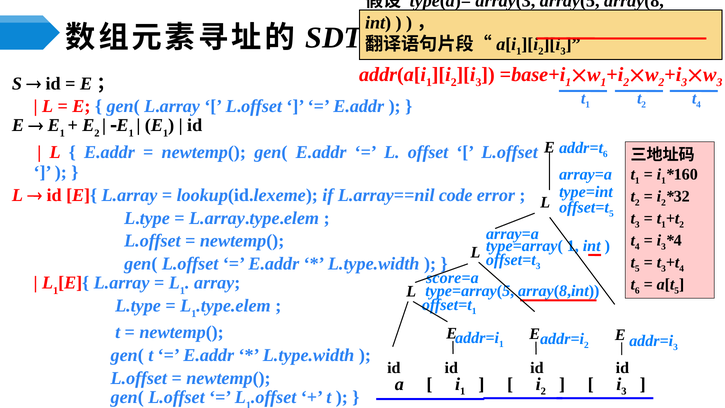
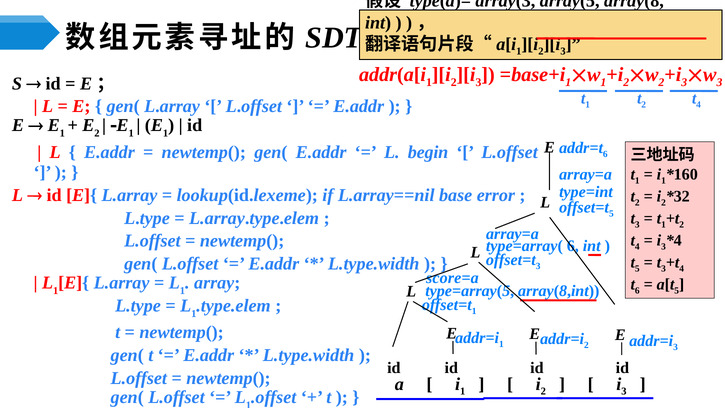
offset: offset -> begin (428, 152)
code: code -> base (456, 195)
type=array( 1: 1 -> 6 (573, 246)
